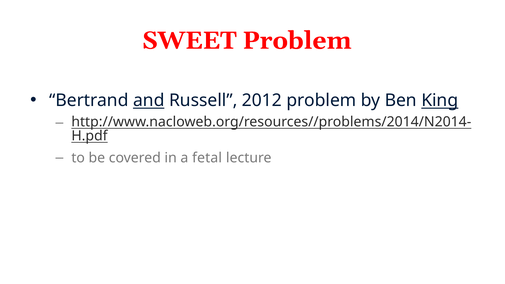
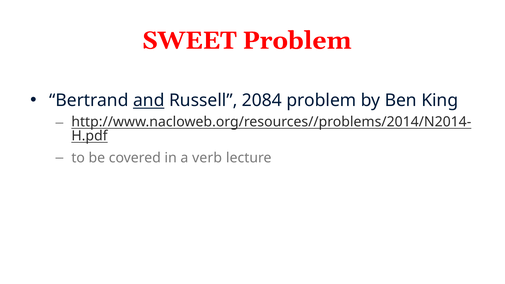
2012: 2012 -> 2084 (262, 101)
King underline: present -> none (440, 101)
fetal: fetal -> verb (207, 158)
